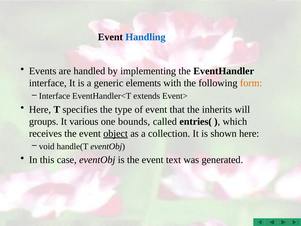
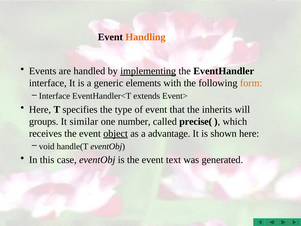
Handling colour: blue -> orange (145, 37)
implementing underline: none -> present (148, 71)
various: various -> similar (84, 121)
bounds: bounds -> number (134, 121)
entries(: entries( -> precise( (196, 121)
collection: collection -> advantage (169, 133)
